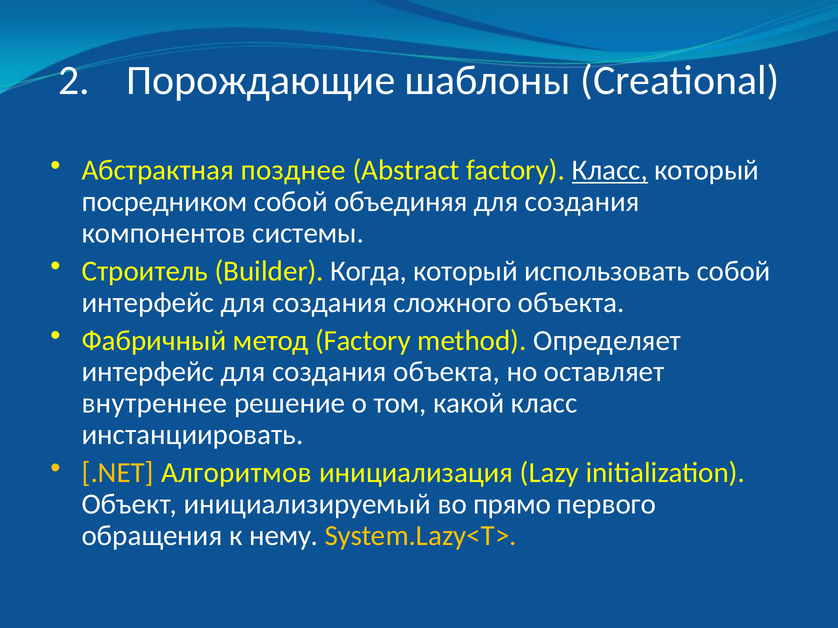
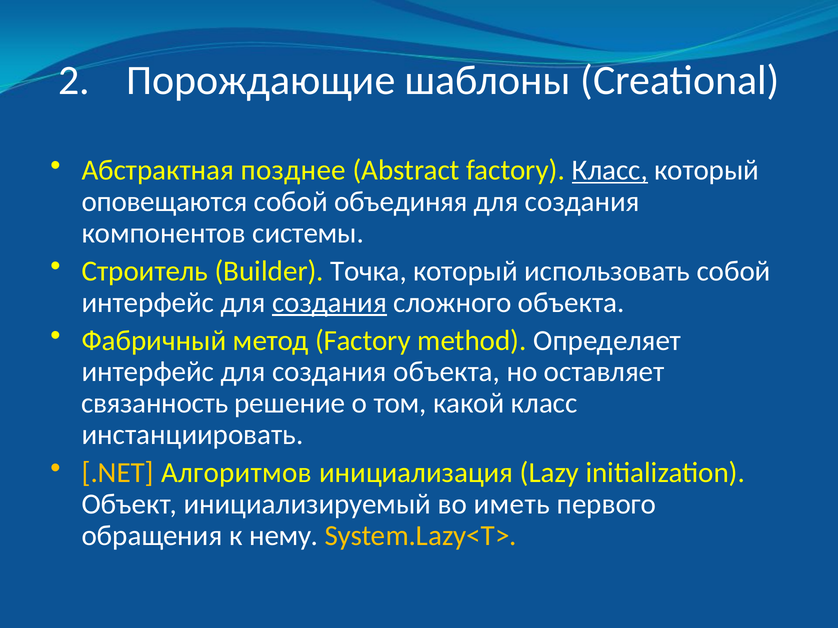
посредником: посредником -> оповещаются (165, 202)
Когда: Когда -> Точка (369, 271)
создания underline: none -> present (329, 303)
внутреннее: внутреннее -> связанность (155, 404)
прямо: прямо -> иметь (512, 505)
